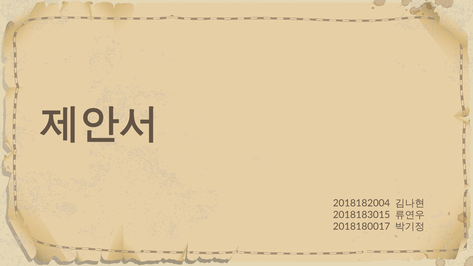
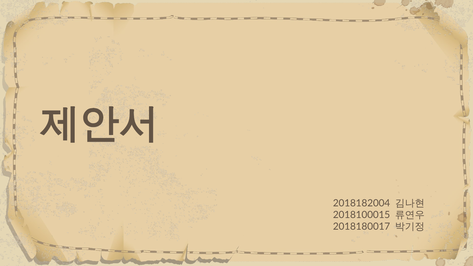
2018183015: 2018183015 -> 2018100015 (362, 215)
